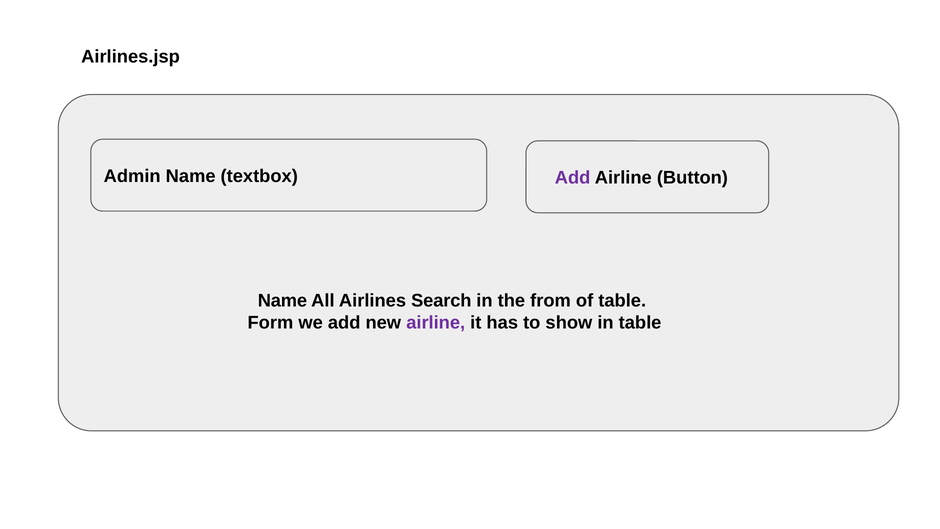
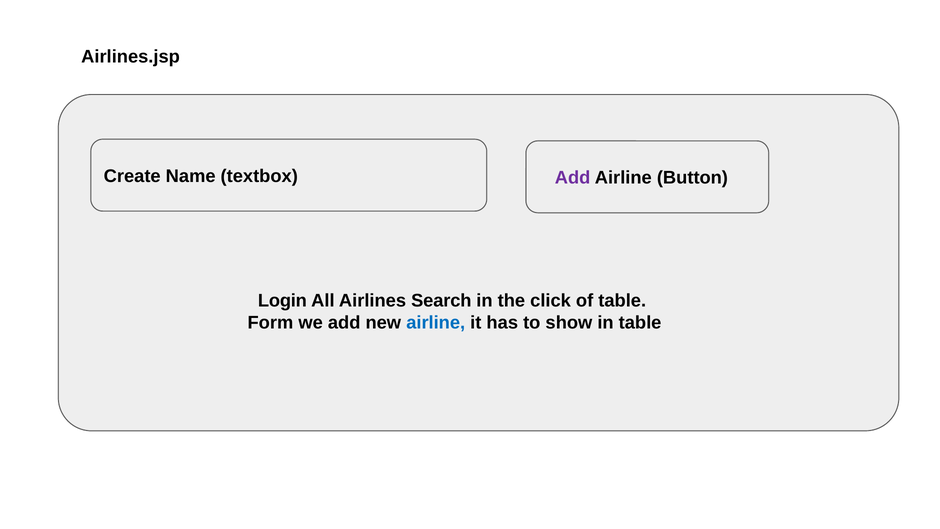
Admin: Admin -> Create (132, 176)
Name: Name -> Login (282, 300)
from: from -> click (551, 300)
airline colour: purple -> blue (436, 322)
